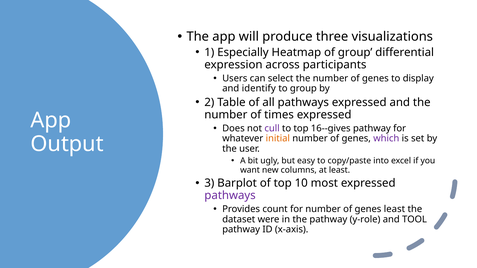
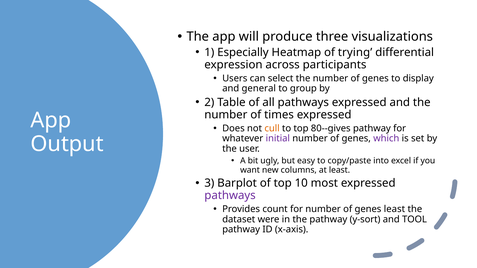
of group: group -> trying (355, 52)
identify: identify -> general (259, 89)
cull colour: purple -> orange (272, 128)
16--gives: 16--gives -> 80--gives (331, 128)
initial colour: orange -> purple (278, 139)
y-role: y-role -> y-sort (365, 220)
